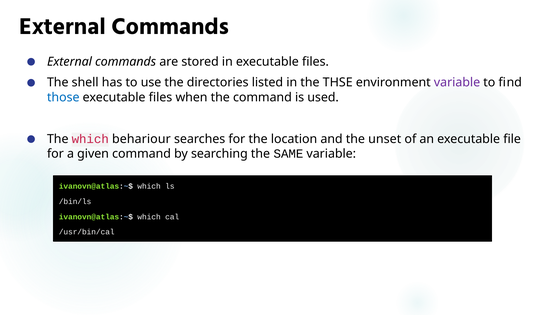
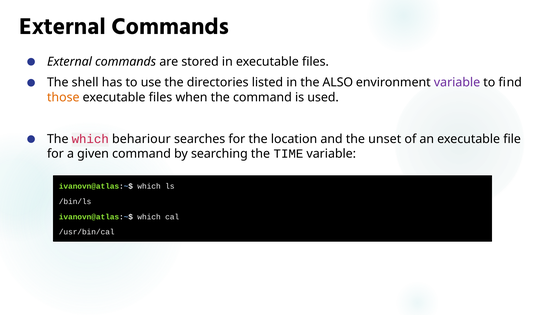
THSE: THSE -> ALSO (338, 82)
those colour: blue -> orange (63, 97)
SAME: SAME -> TIME (288, 154)
